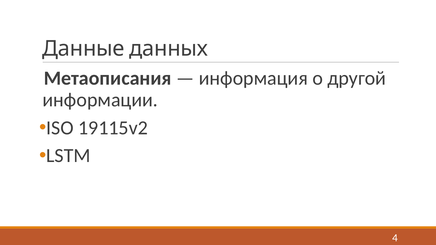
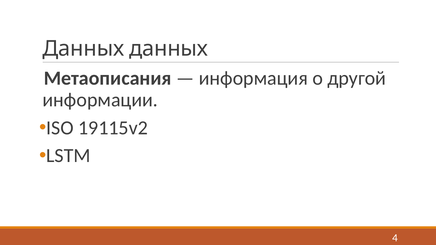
Данные: Данные -> Данных (83, 49)
